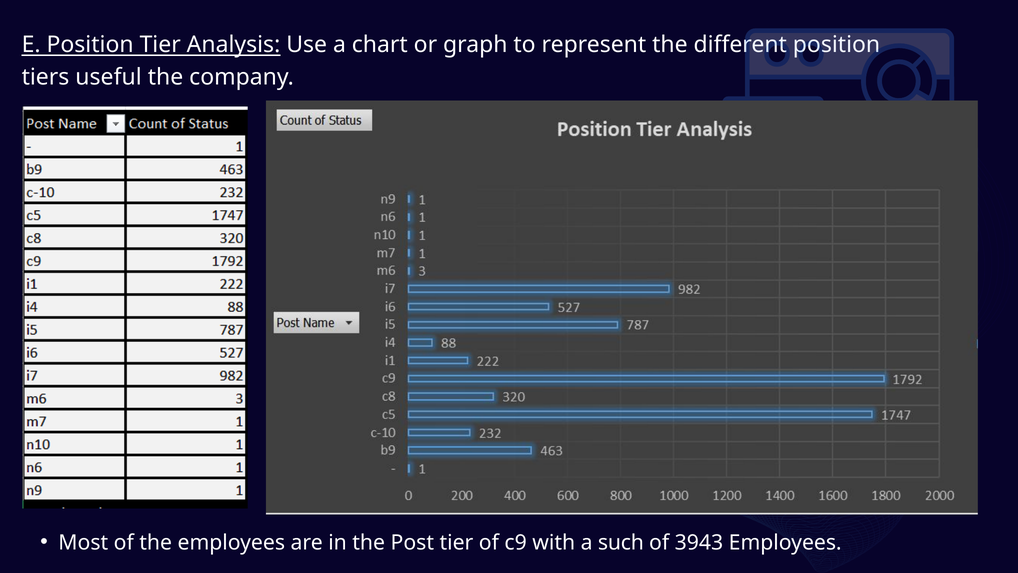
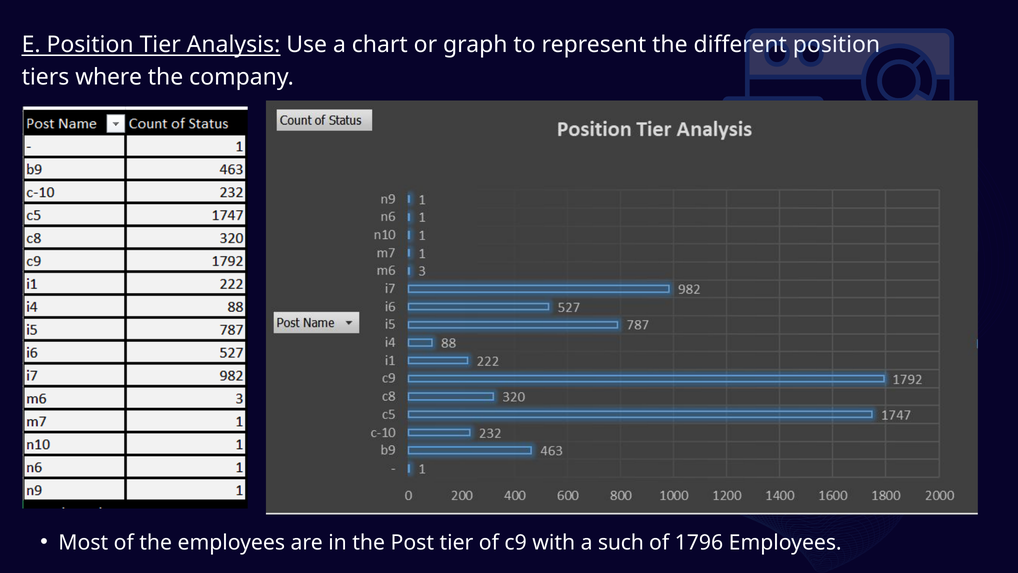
useful: useful -> where (109, 77)
3943: 3943 -> 1796 (699, 542)
